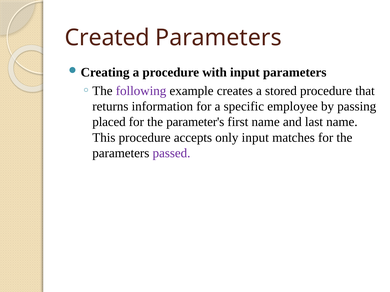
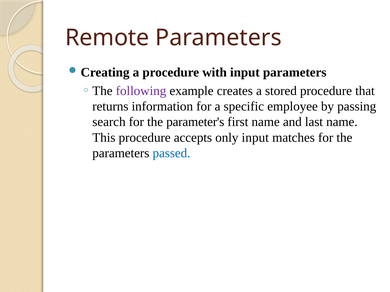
Created: Created -> Remote (107, 38)
placed: placed -> search (109, 122)
passed colour: purple -> blue (172, 153)
